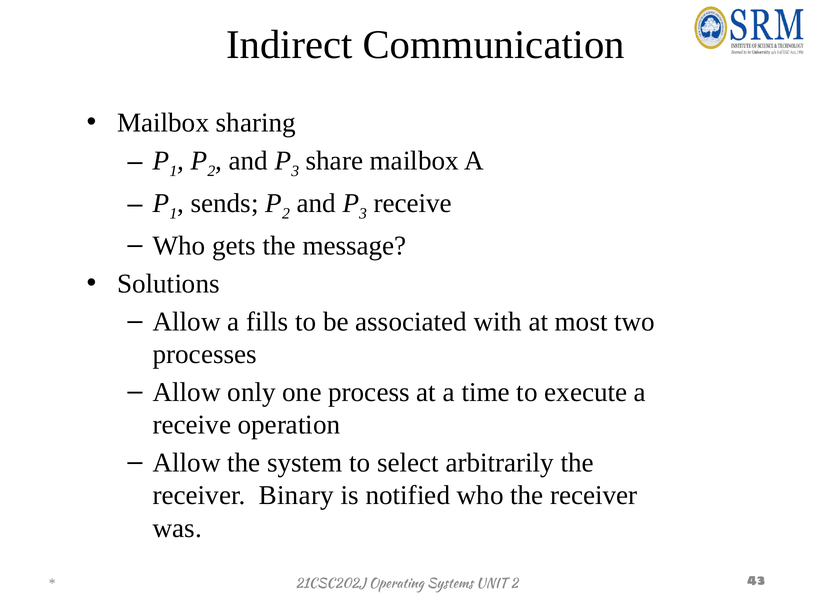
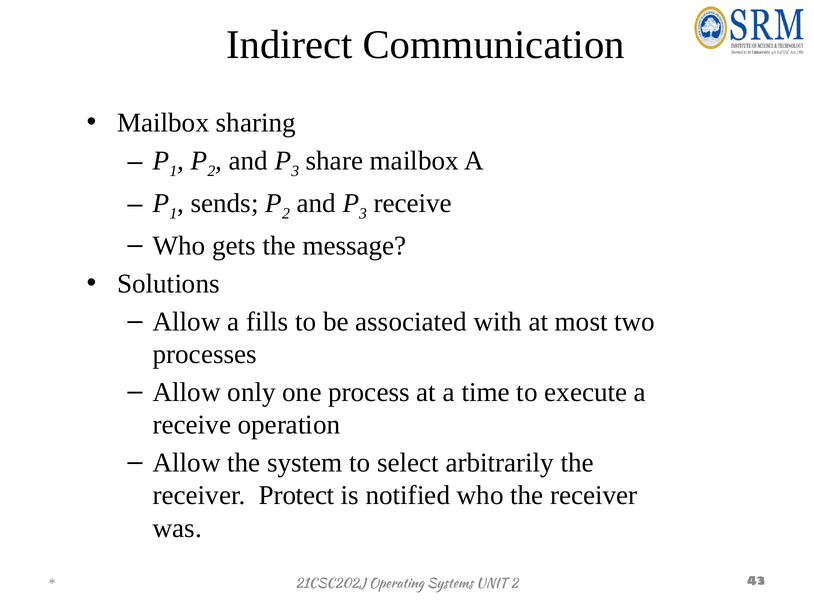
Binary: Binary -> Protect (297, 495)
